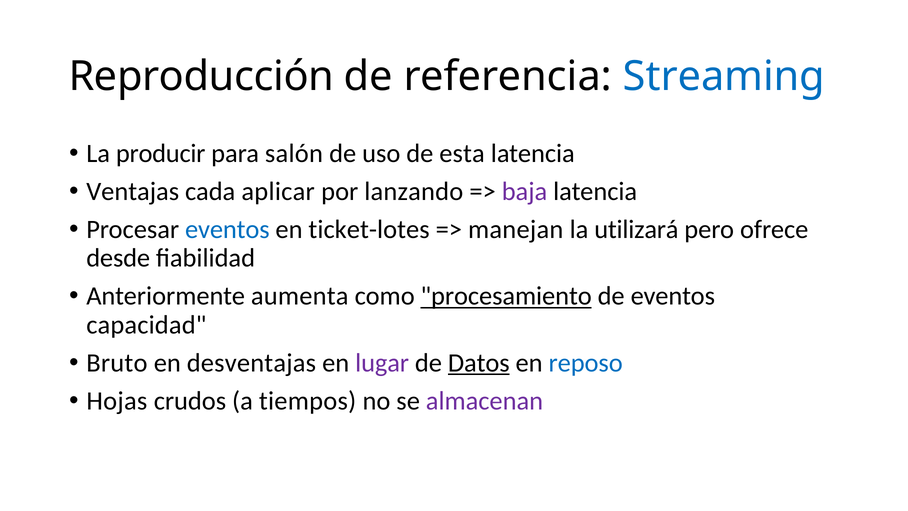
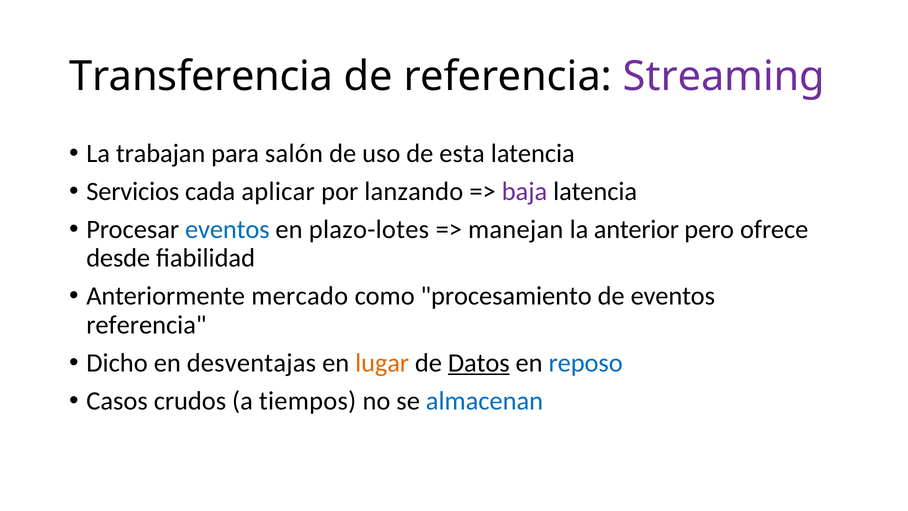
Reproducción: Reproducción -> Transferencia (201, 76)
Streaming colour: blue -> purple (724, 76)
producir: producir -> trabajan (161, 153)
Ventajas: Ventajas -> Servicios (133, 191)
ticket-lotes: ticket-lotes -> plazo-lotes (369, 229)
utilizará: utilizará -> anterior (636, 229)
aumenta: aumenta -> mercado (300, 296)
procesamiento underline: present -> none (506, 296)
capacidad: capacidad -> referencia (146, 325)
Bruto: Bruto -> Dicho (117, 363)
lugar colour: purple -> orange (382, 363)
Hojas: Hojas -> Casos (117, 401)
almacenan colour: purple -> blue (484, 401)
